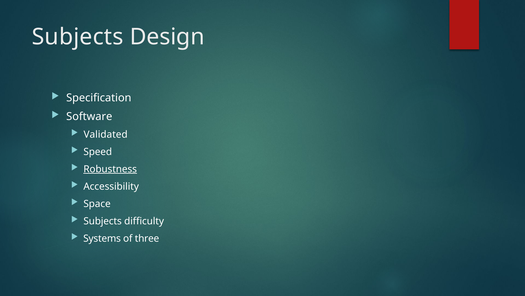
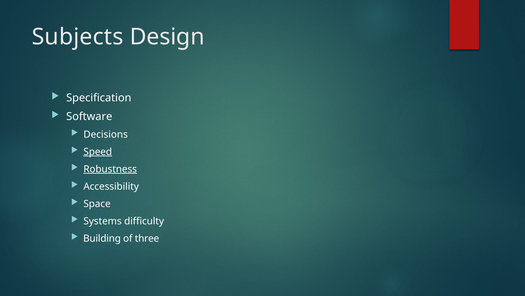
Validated: Validated -> Decisions (106, 134)
Speed underline: none -> present (98, 151)
Subjects: Subjects -> Systems (103, 221)
Systems: Systems -> Building (102, 238)
